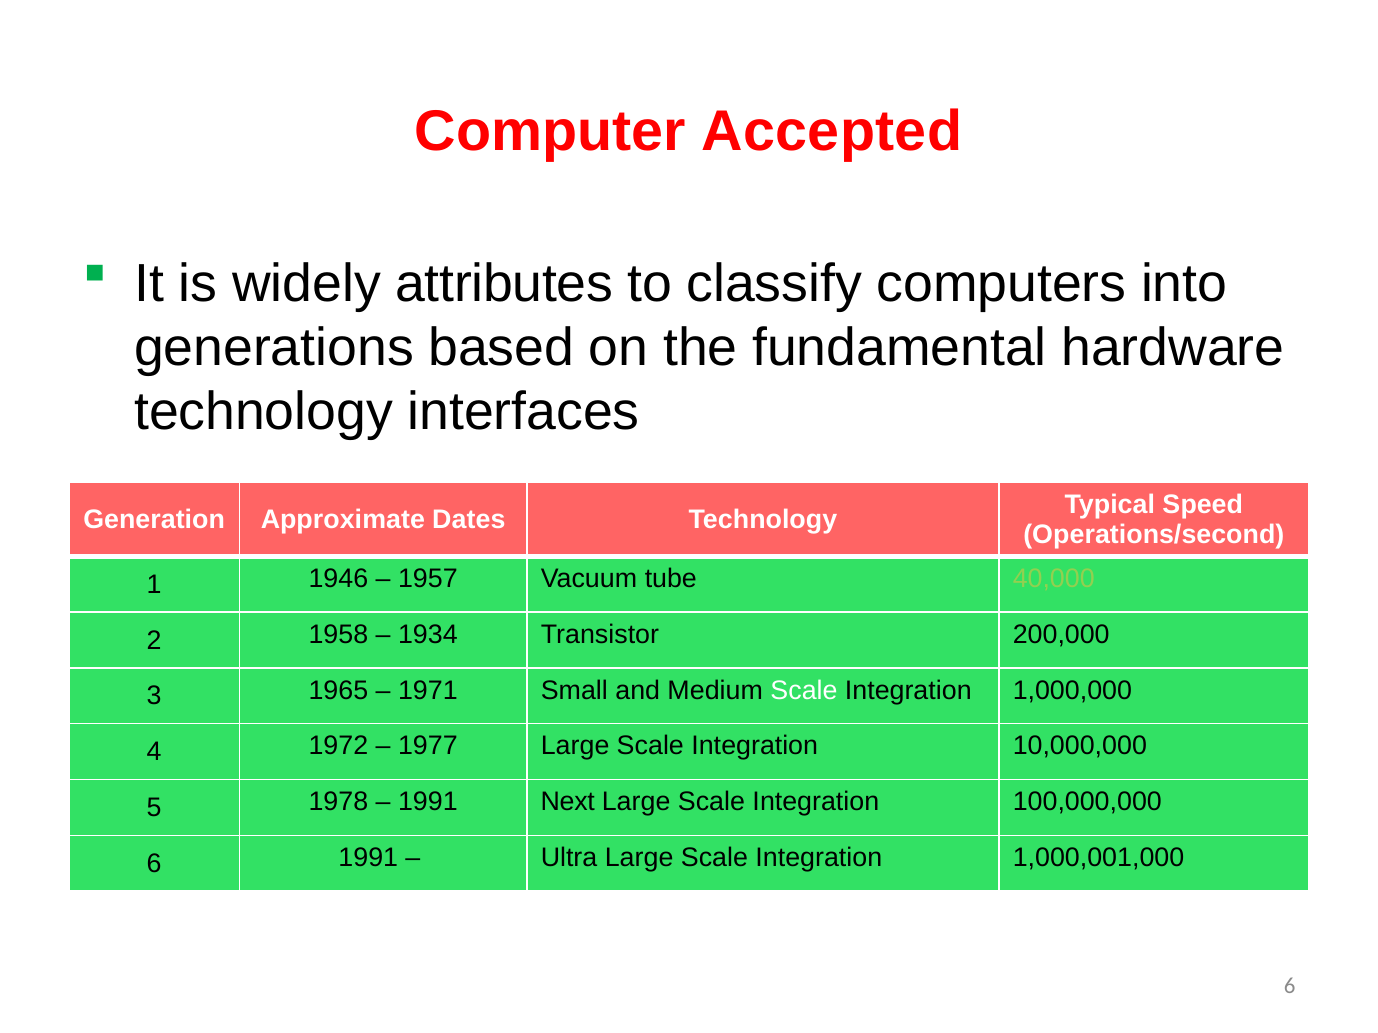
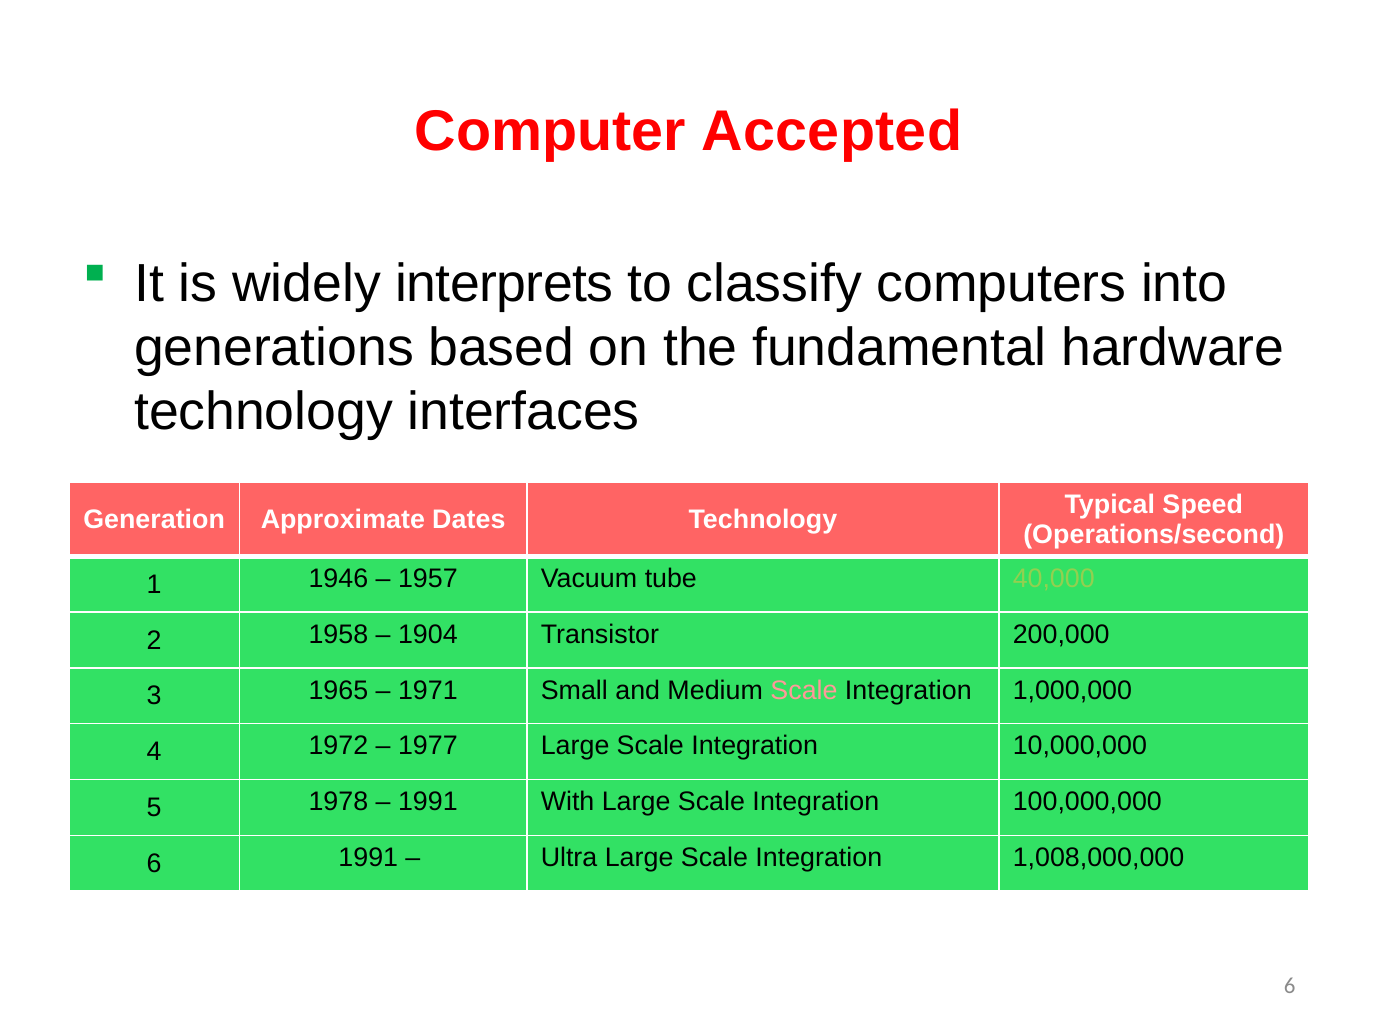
attributes: attributes -> interprets (504, 284)
1934: 1934 -> 1904 (428, 635)
Scale colour: white -> pink (804, 691)
Next: Next -> With (568, 802)
1,000,001,000: 1,000,001,000 -> 1,008,000,000 (1099, 858)
